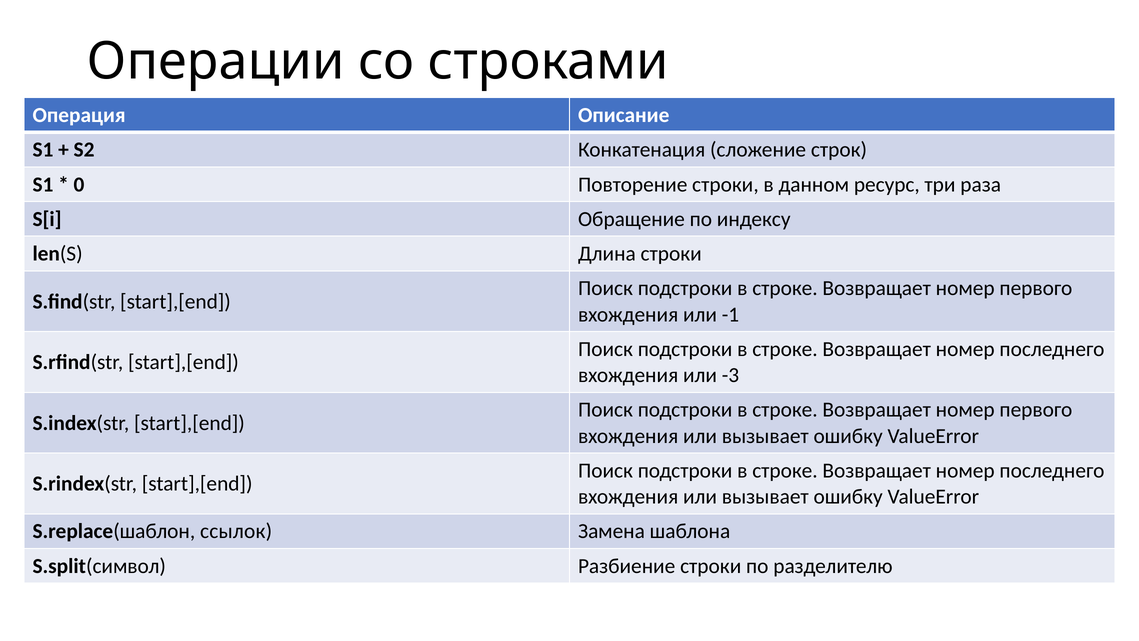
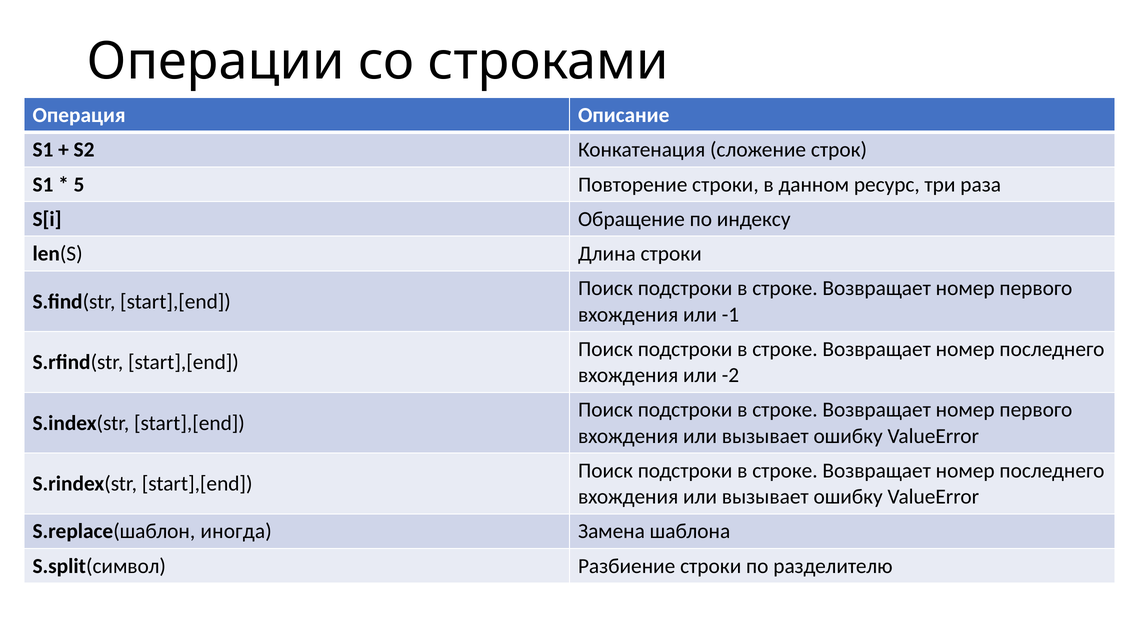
0: 0 -> 5 (79, 184)
-3: -3 -> -2 (730, 375)
ссылок: ссылок -> иногда (236, 531)
